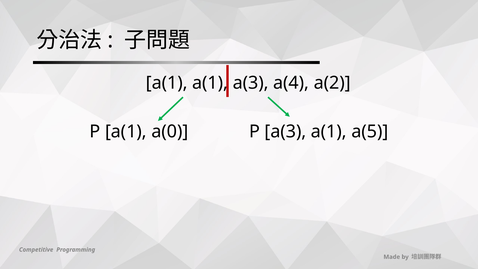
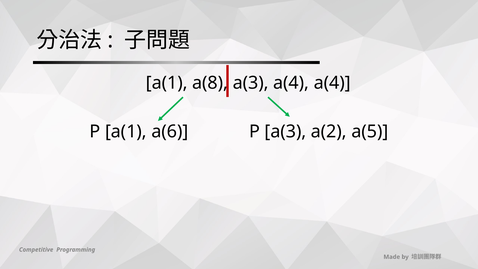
a(1 a(1: a(1 -> a(8 (210, 83)
a(4 a(2: a(2 -> a(4 (332, 83)
a(0: a(0 -> a(6 (170, 132)
a(3 a(1: a(1 -> a(2 (329, 132)
